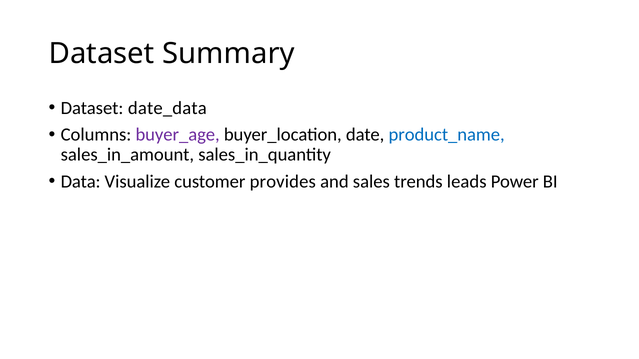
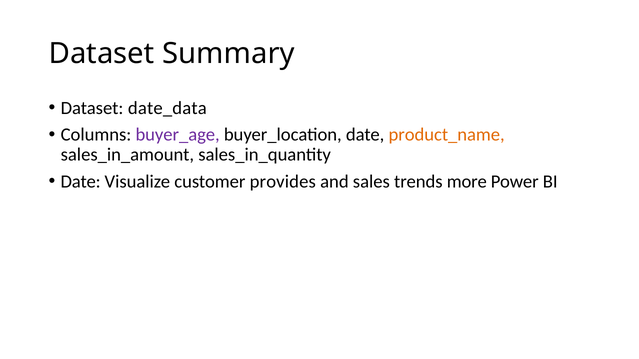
product_name colour: blue -> orange (447, 135)
Data: Data -> Date (81, 182)
leads: leads -> more (467, 182)
